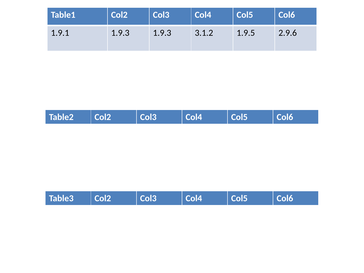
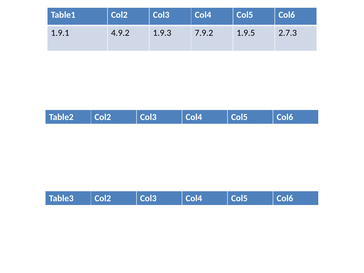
1.9.1 1.9.3: 1.9.3 -> 4.9.2 (120, 33)
3.1.2: 3.1.2 -> 7.9.2 (204, 33)
2.9.6: 2.9.6 -> 2.7.3 (288, 33)
